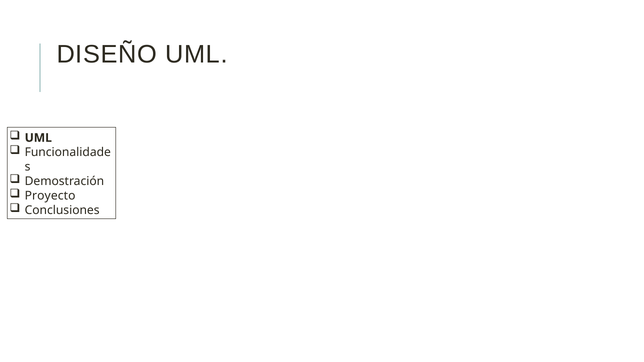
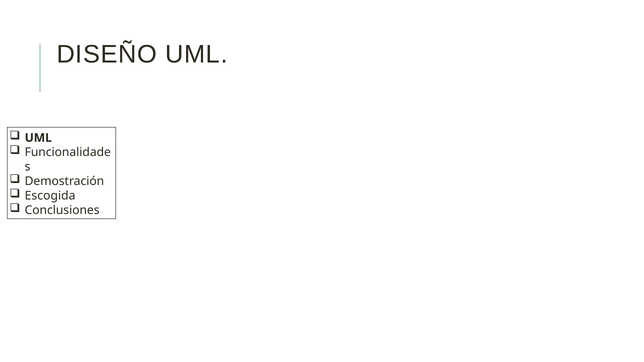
Proyecto: Proyecto -> Escogida (50, 196)
